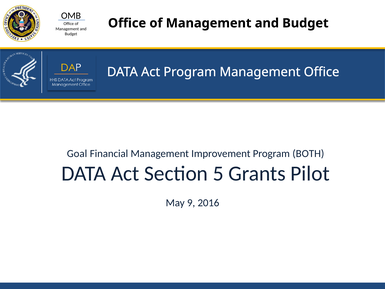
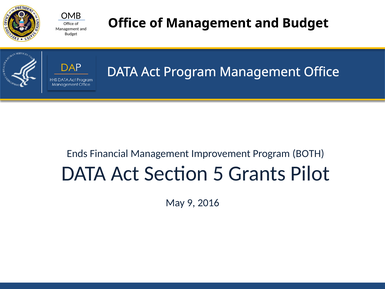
Goal: Goal -> Ends (77, 153)
